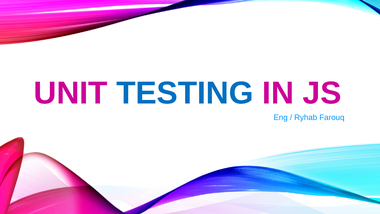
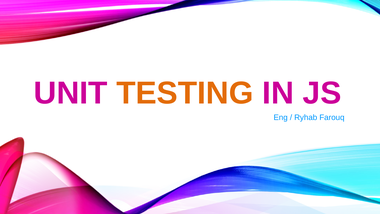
TESTING colour: blue -> orange (185, 93)
